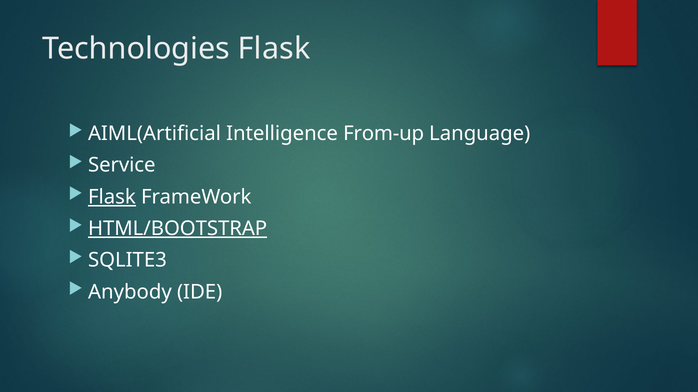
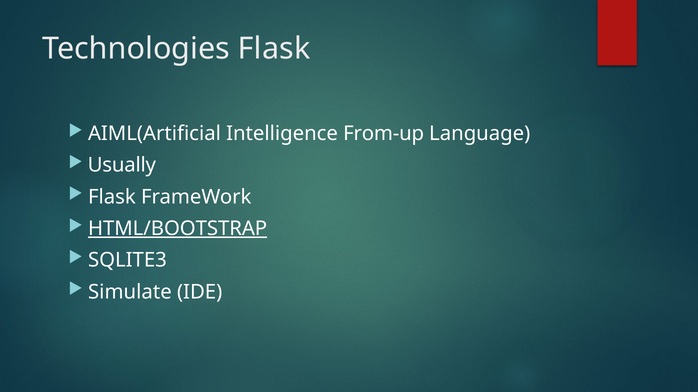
Service: Service -> Usually (122, 166)
Flask underline: present -> none (112, 197)
Anybody: Anybody -> Simulate (130, 292)
